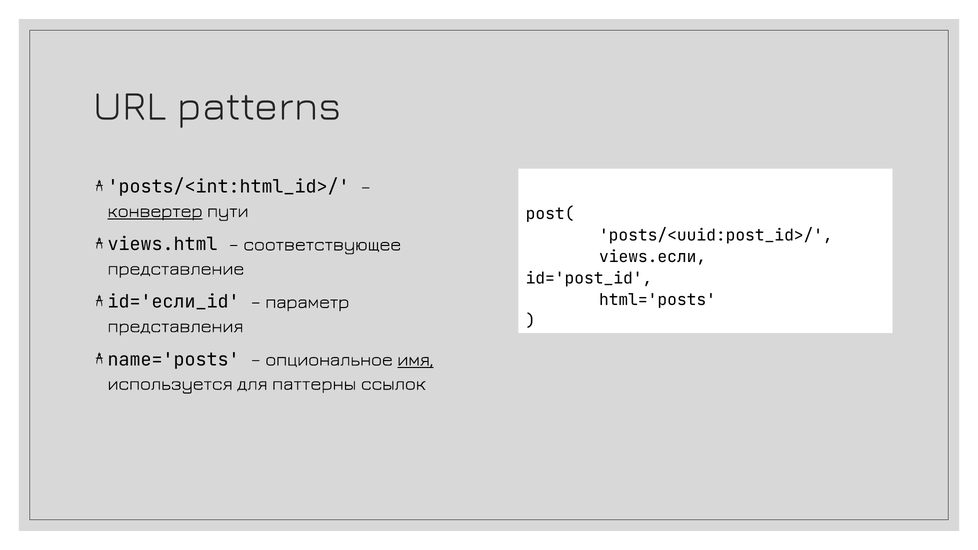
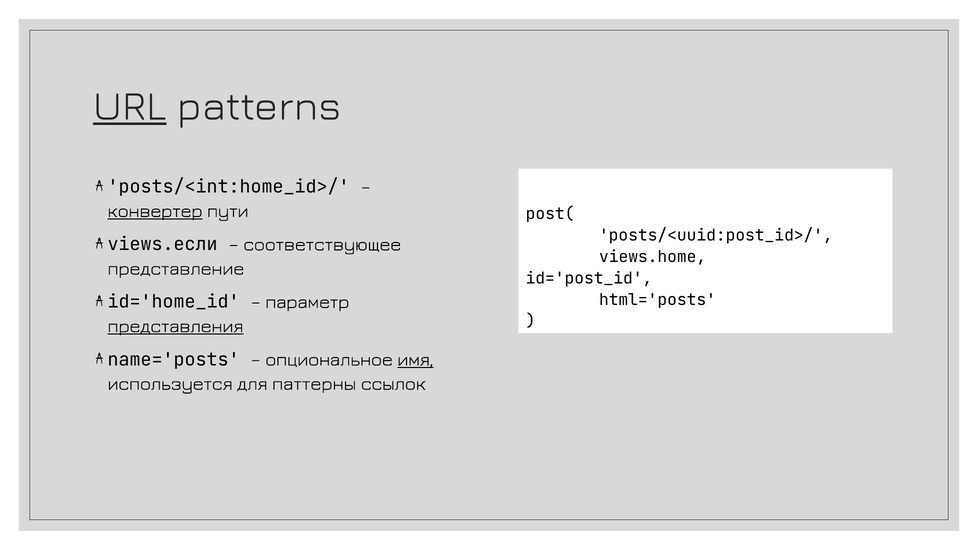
URL underline: none -> present (130, 106)
posts/<int:html_id>/: posts/<int:html_id>/ -> posts/<int:home_id>/ (229, 187)
views.html: views.html -> views.если (163, 244)
views.если: views.если -> views.home (653, 257)
id='если_id: id='если_id -> id='home_id (174, 302)
представления underline: none -> present (176, 326)
